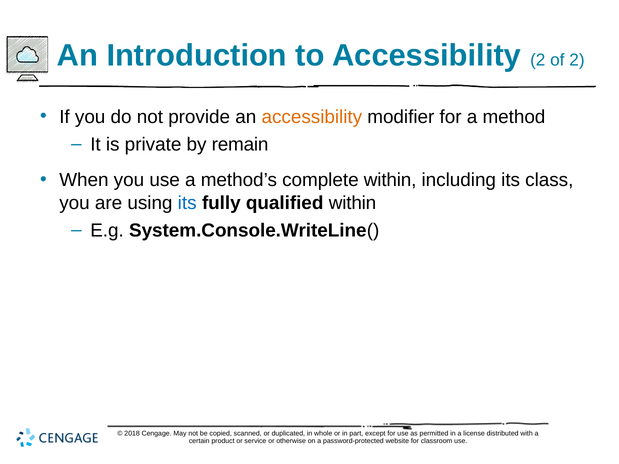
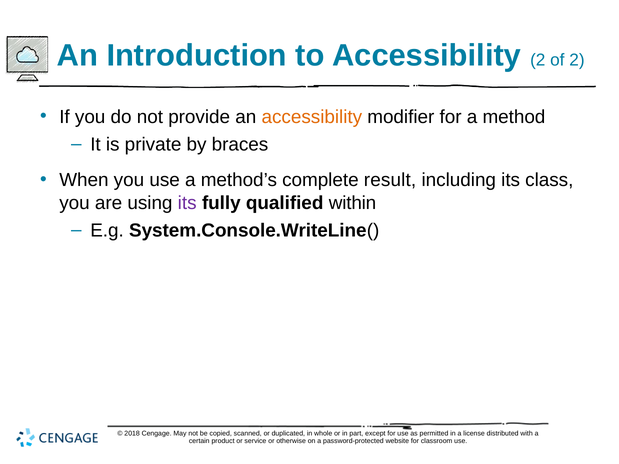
remain: remain -> braces (240, 145)
complete within: within -> result (390, 180)
its colour: blue -> purple (187, 203)
